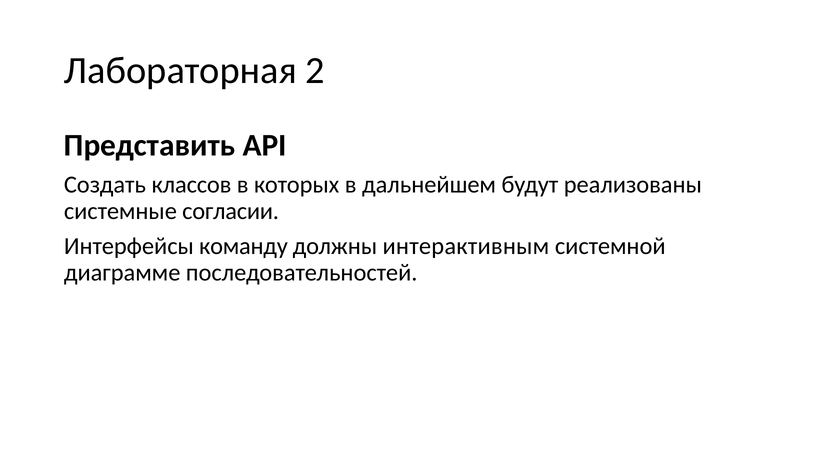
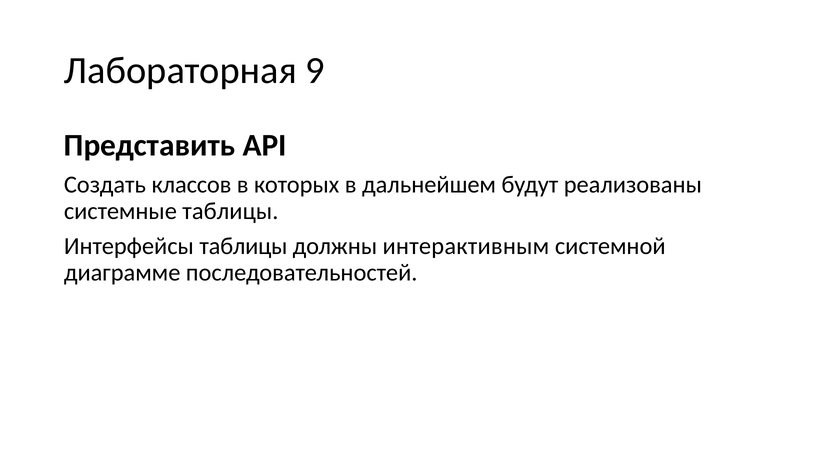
2: 2 -> 9 (315, 70)
системные согласии: согласии -> таблицы (230, 211)
Интерфейсы команду: команду -> таблицы (243, 246)
